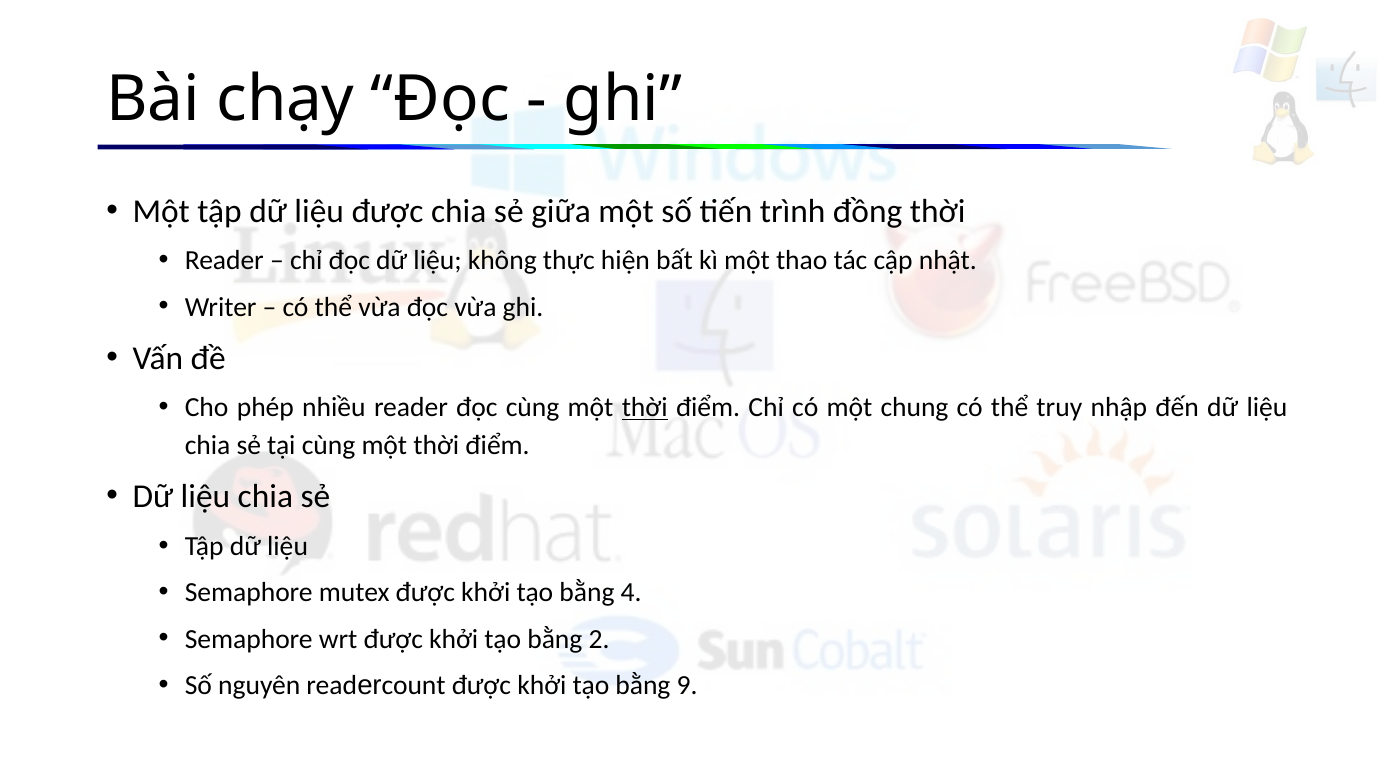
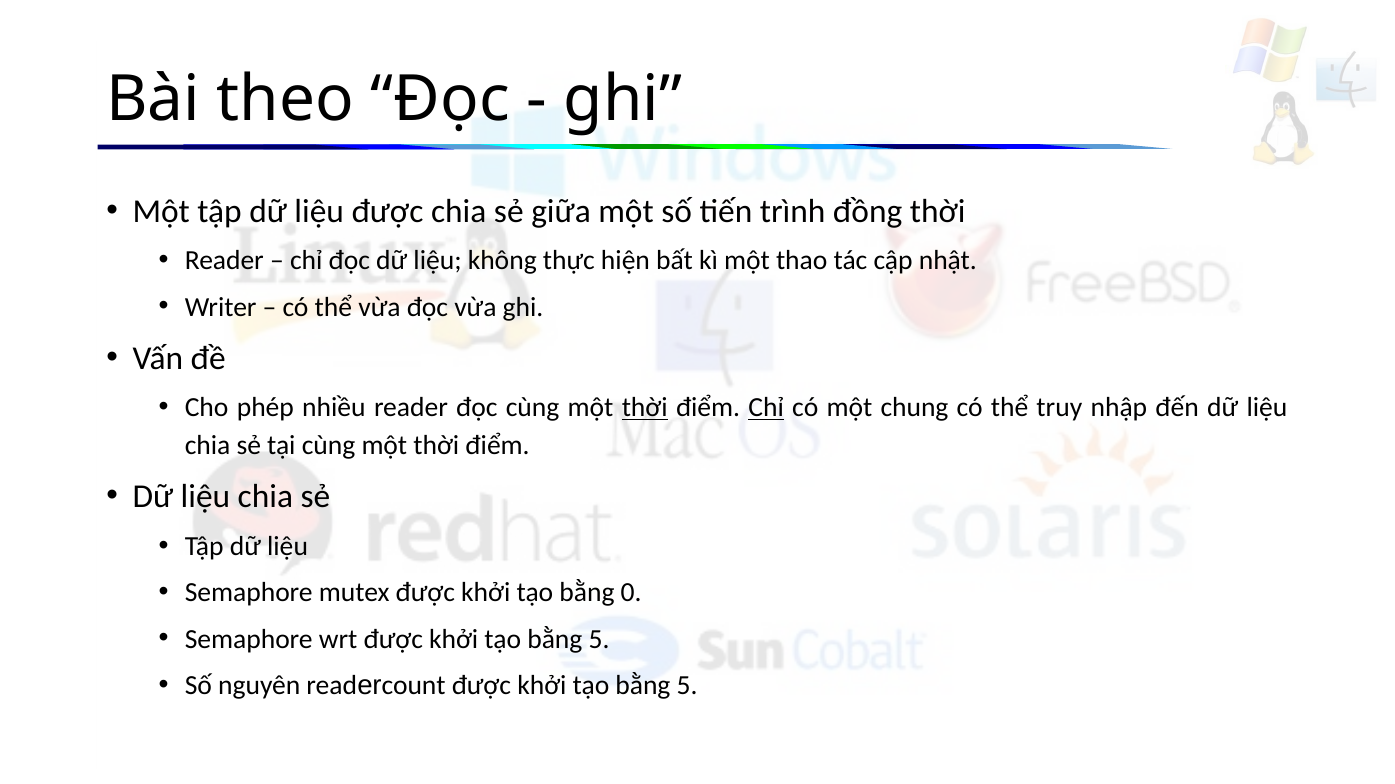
chạy: chạy -> theo (285, 99)
Chỉ underline: none -> present (766, 408)
4: 4 -> 0 (631, 593)
2: 2 -> 5 (599, 640)
9: 9 -> 5 (687, 686)
